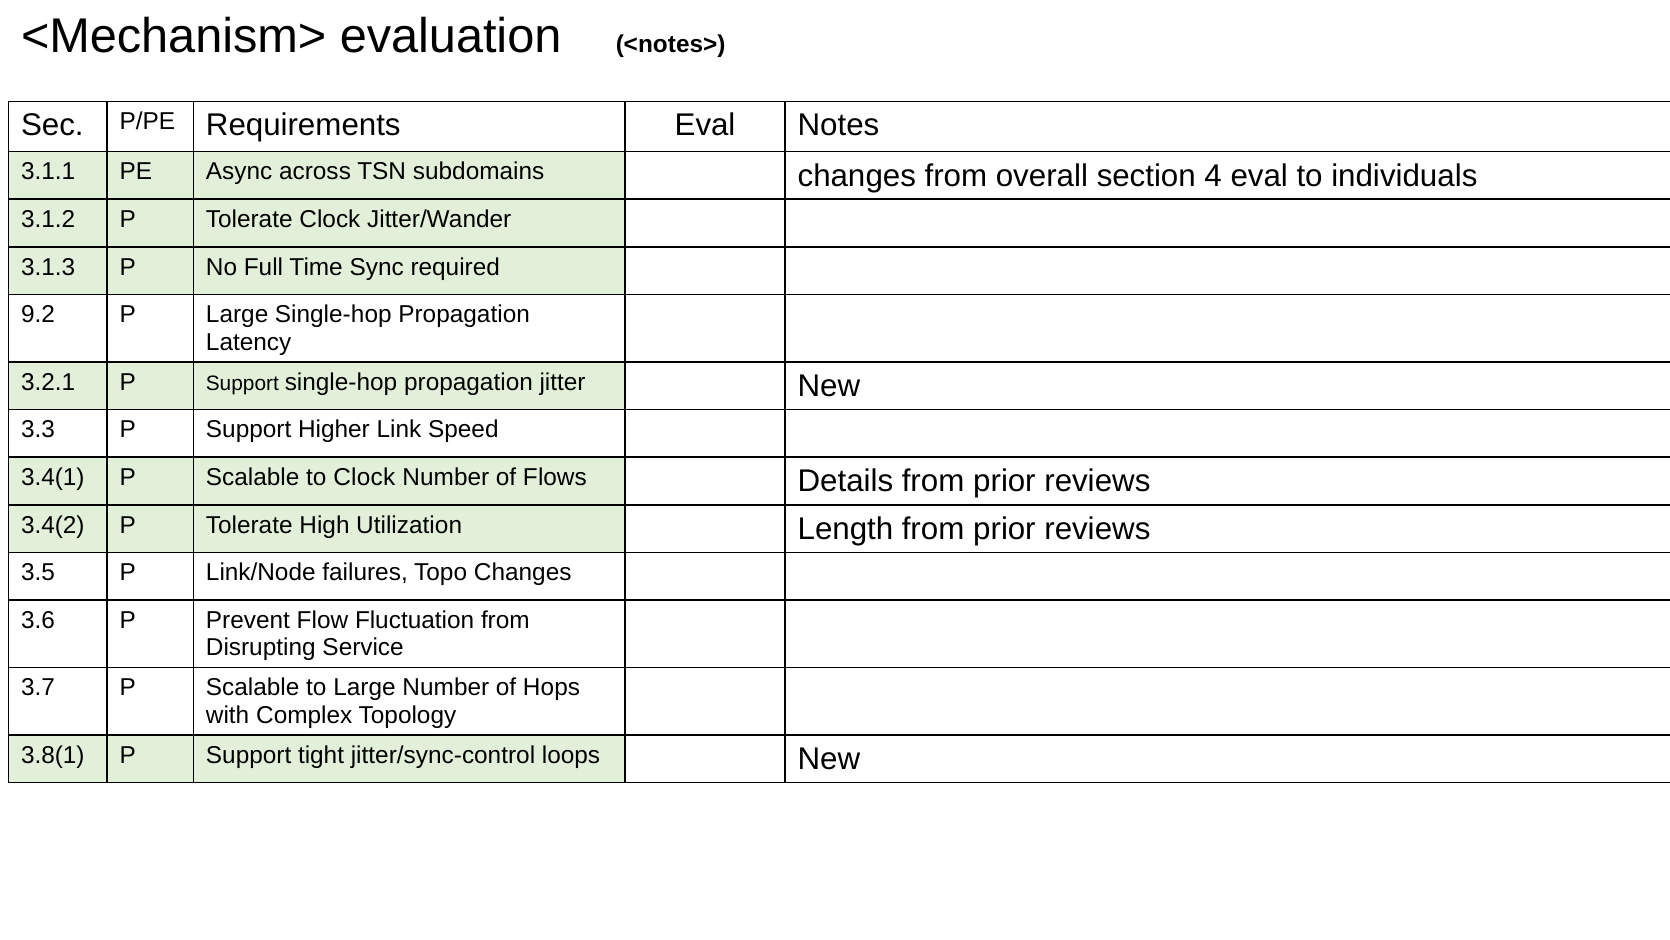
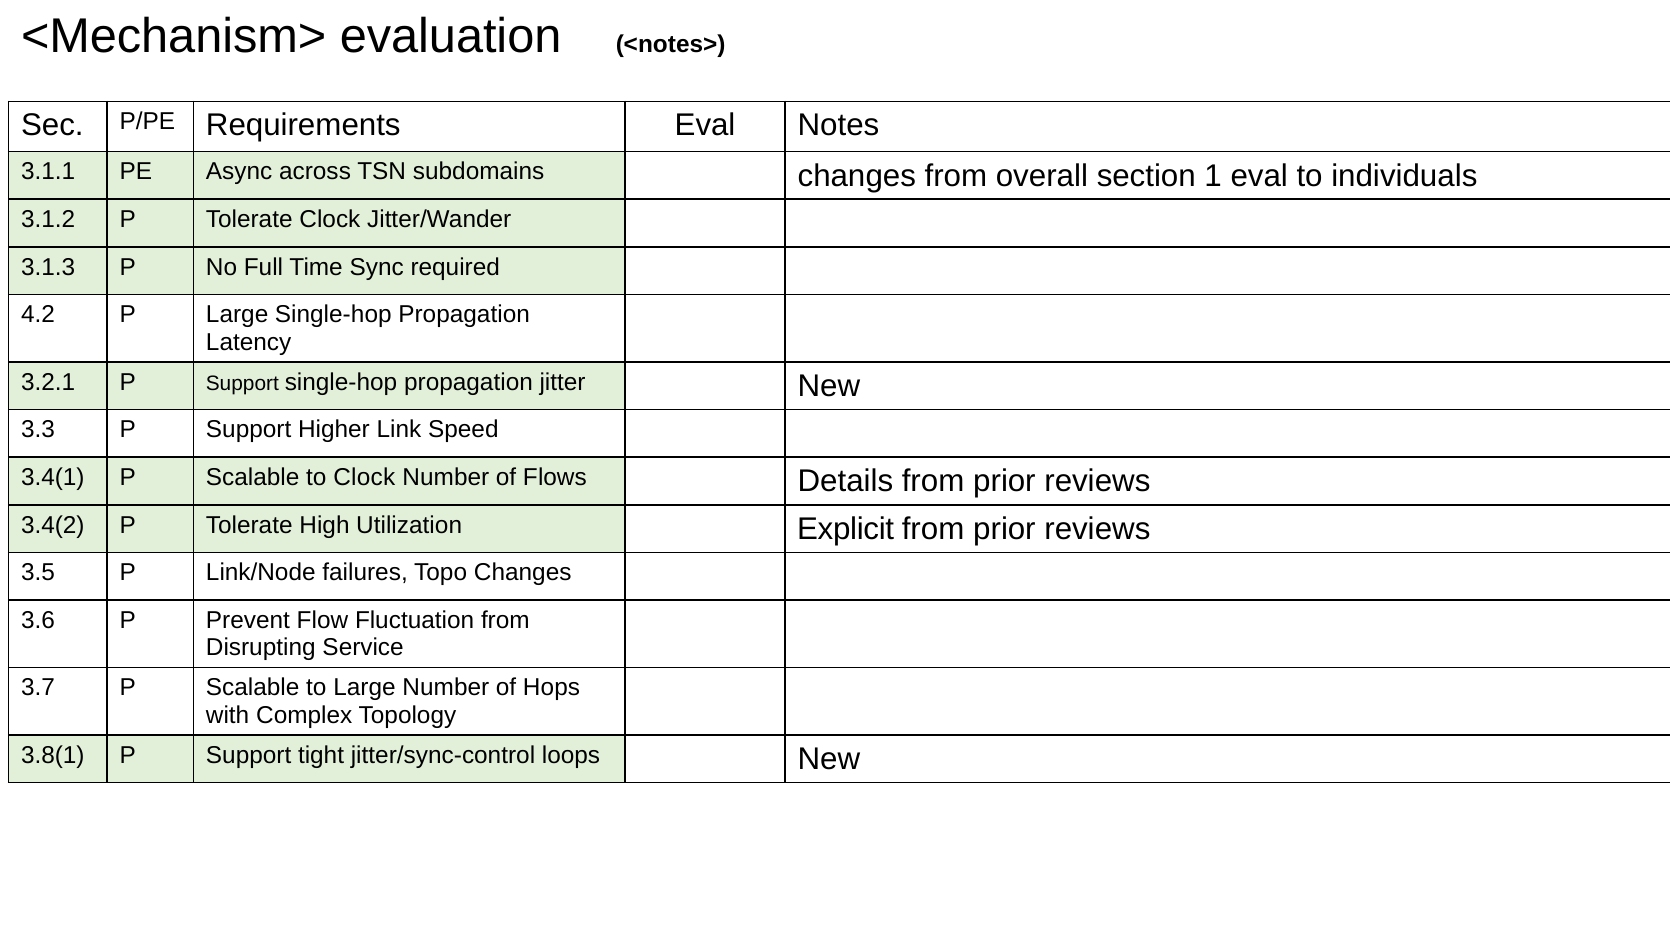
4: 4 -> 1 (1213, 176)
9.2: 9.2 -> 4.2 (38, 315)
Length: Length -> Explicit (846, 529)
